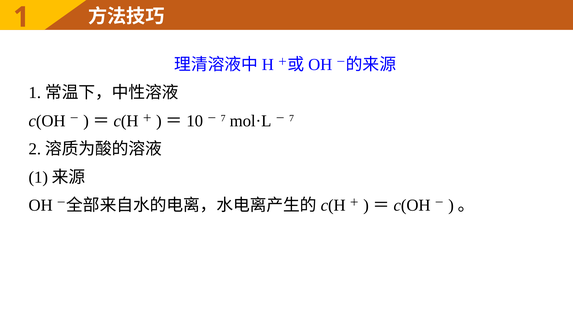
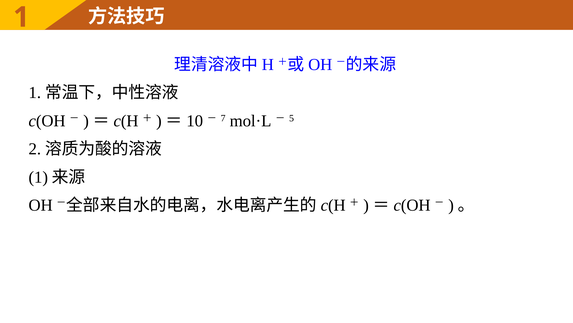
7: 7 -> 5 (292, 118)
